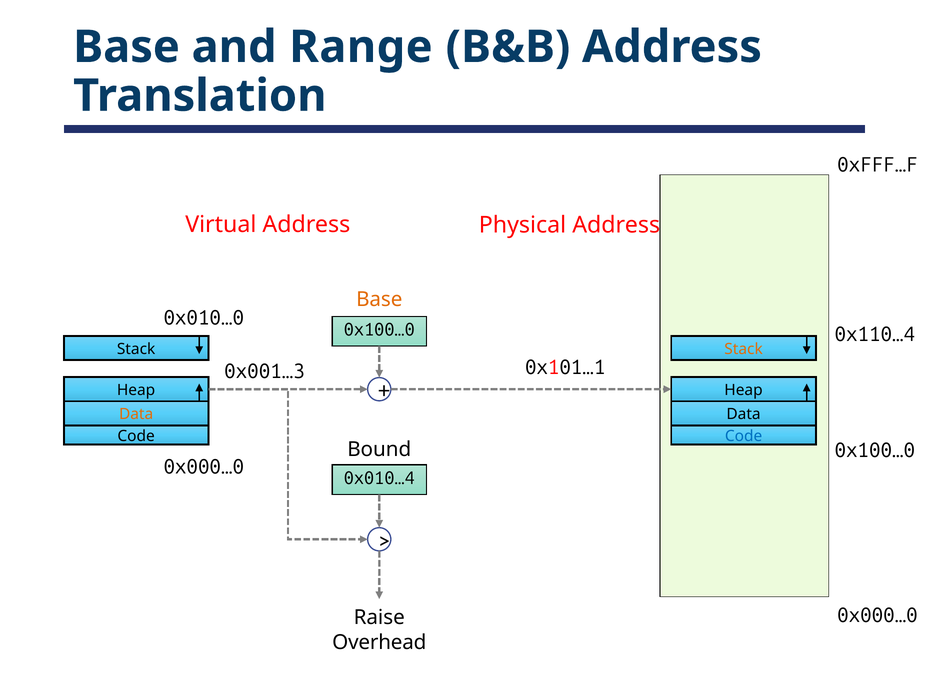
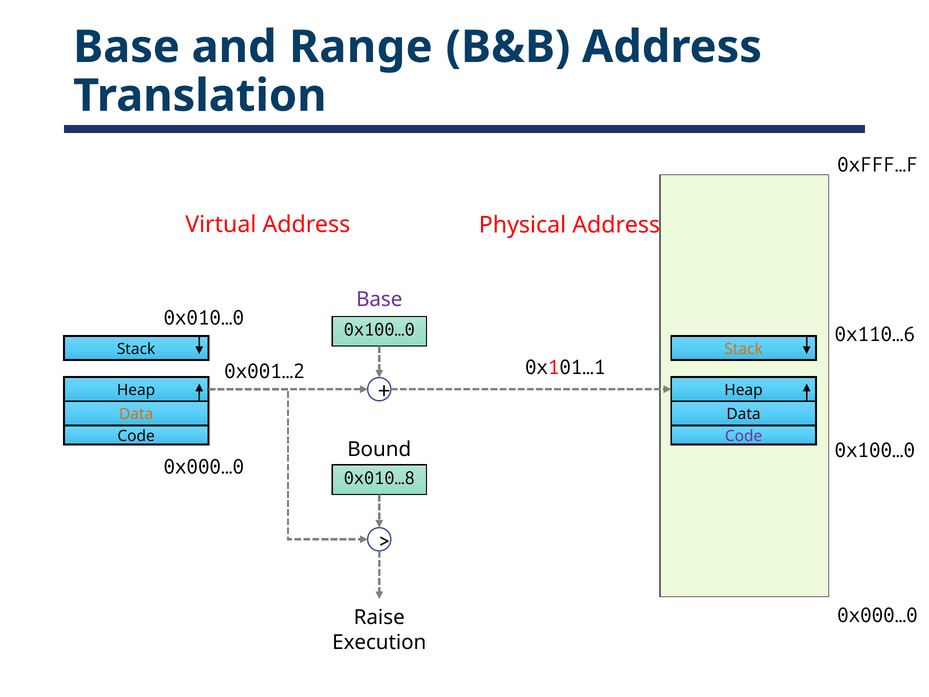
Base colour: orange -> purple (379, 299)
0x110…4: 0x110…4 -> 0x110…6 (875, 334)
0x001…3: 0x001…3 -> 0x001…2 (265, 371)
Code colour: blue -> purple (744, 436)
0x010…4: 0x010…4 -> 0x010…8 (379, 478)
Overhead: Overhead -> Execution (379, 642)
